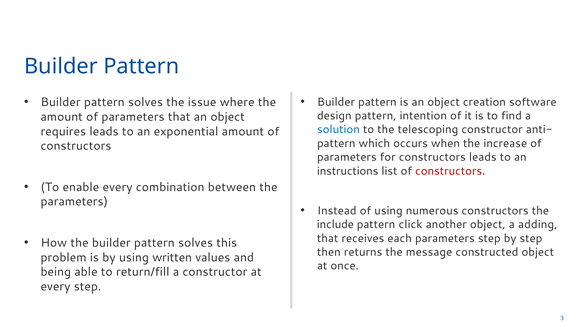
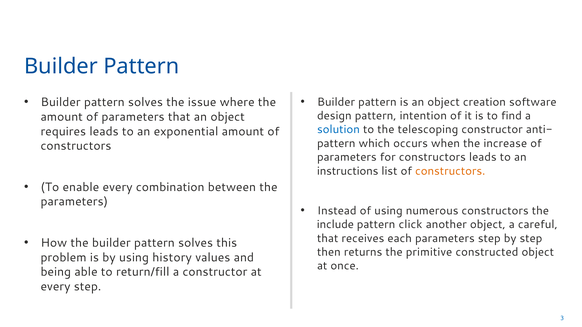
constructors colour: red -> orange (450, 171)
adding: adding -> careful (538, 225)
message: message -> primitive (429, 252)
written: written -> history (172, 258)
